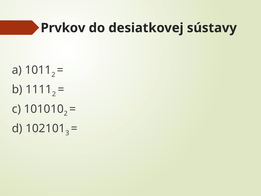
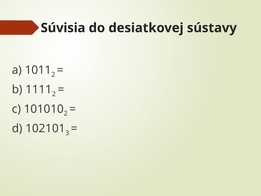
Prvkov: Prvkov -> Súvisia (63, 28)
